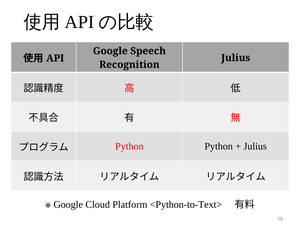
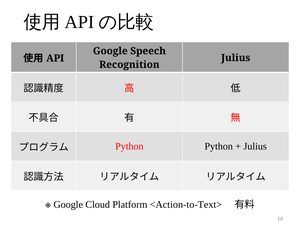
<Python-to-Text>: <Python-to-Text> -> <Action-to-Text> (186, 205)
